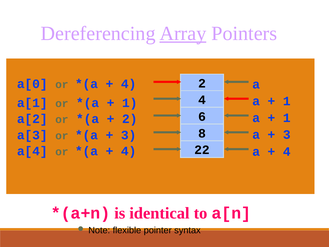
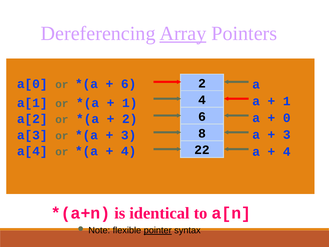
4: 4 -> 6 (129, 84)
1: 1 -> 0 (287, 118)
pointer underline: none -> present (158, 230)
